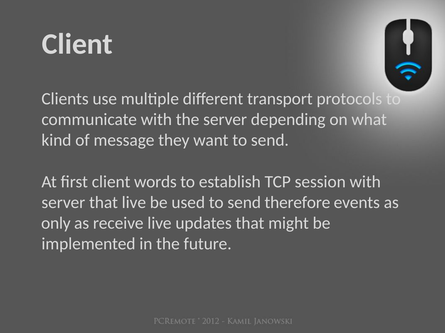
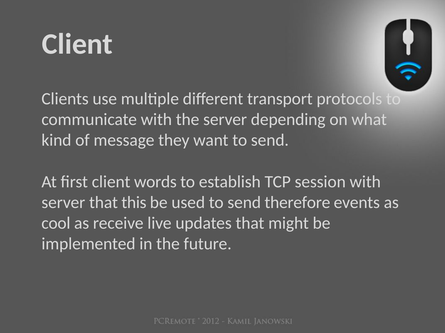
that live: live -> this (134, 203)
only: only -> cool (56, 224)
